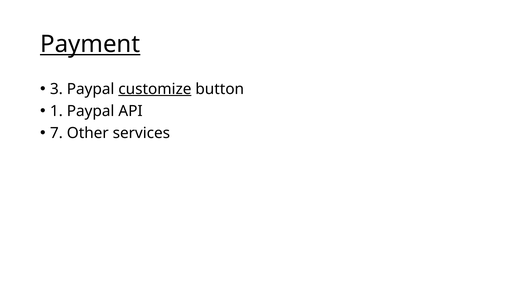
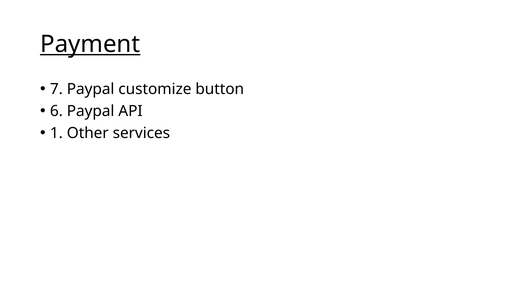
3: 3 -> 7 (56, 89)
customize underline: present -> none (155, 89)
1: 1 -> 6 (56, 111)
7: 7 -> 1 (56, 133)
